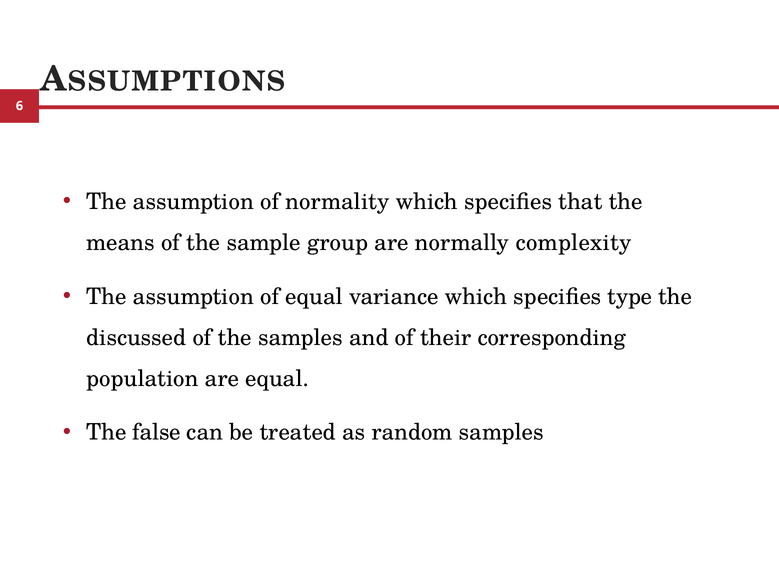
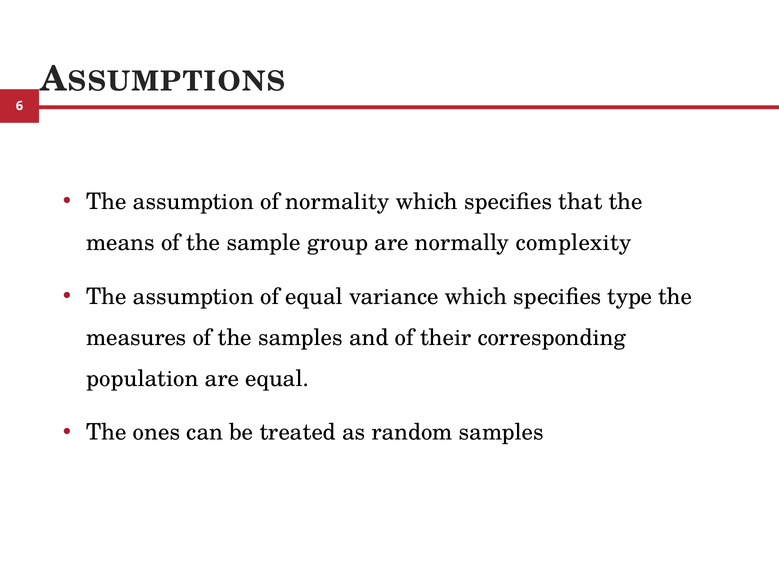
discussed: discussed -> measures (136, 337)
false: false -> ones (157, 432)
